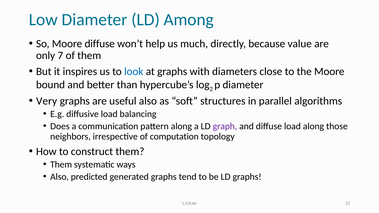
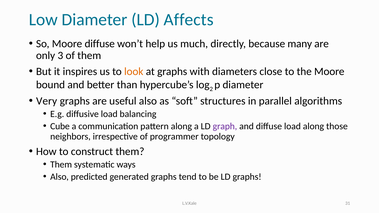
Among: Among -> Affects (189, 20)
value: value -> many (300, 44)
7: 7 -> 3 (60, 56)
look colour: blue -> orange (134, 72)
Does: Does -> Cube (60, 126)
computation: computation -> programmer (174, 137)
